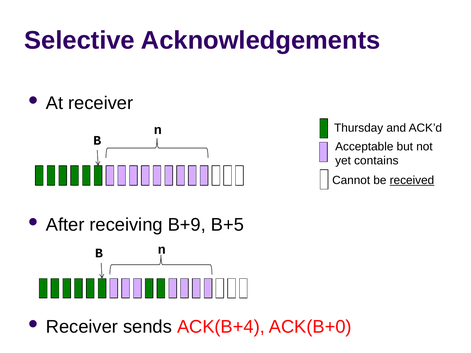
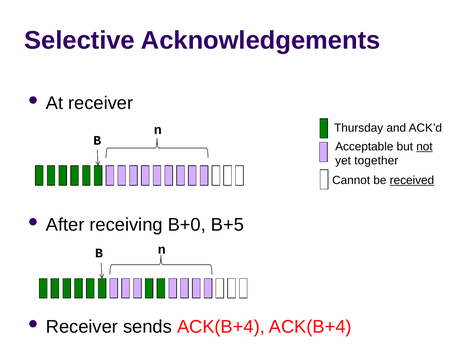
not underline: none -> present (424, 147)
contains: contains -> together (376, 161)
B+9: B+9 -> B+0 (187, 225)
ACK(B+4 ACK(B+0: ACK(B+0 -> ACK(B+4 (310, 327)
